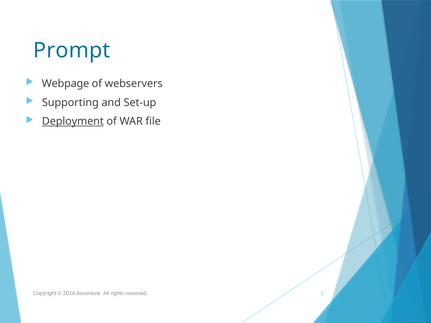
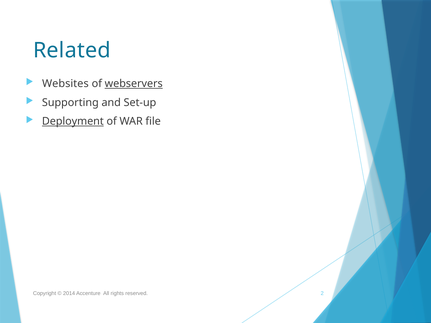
Prompt: Prompt -> Related (72, 50)
Webpage: Webpage -> Websites (65, 84)
webservers underline: none -> present (134, 84)
